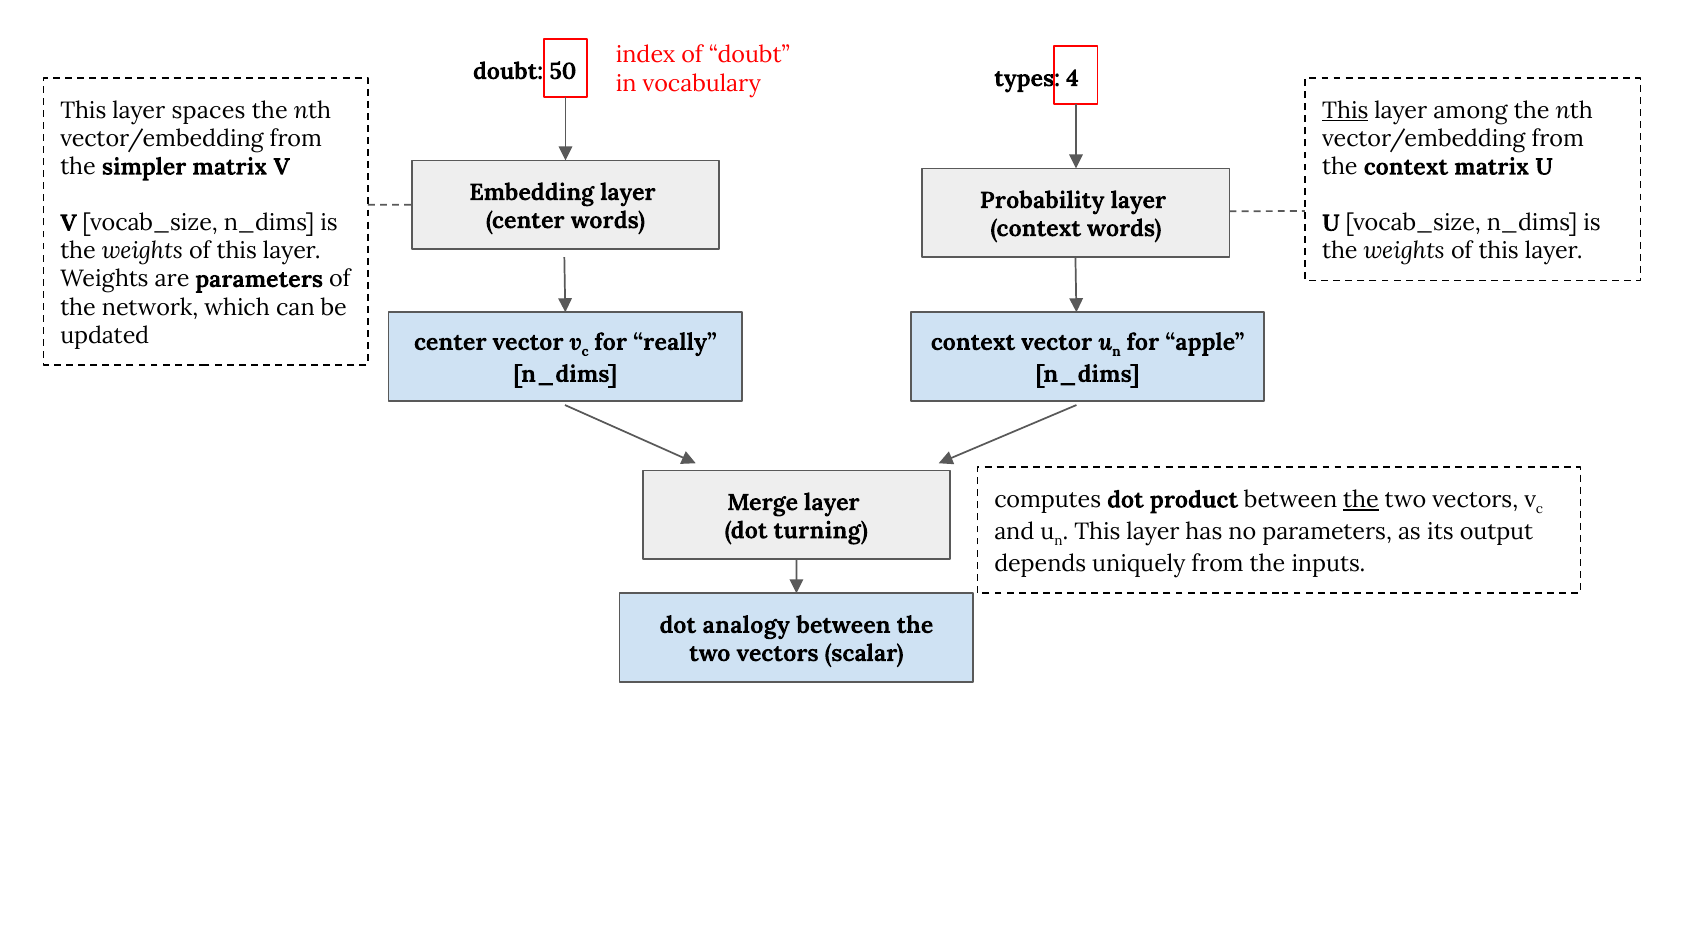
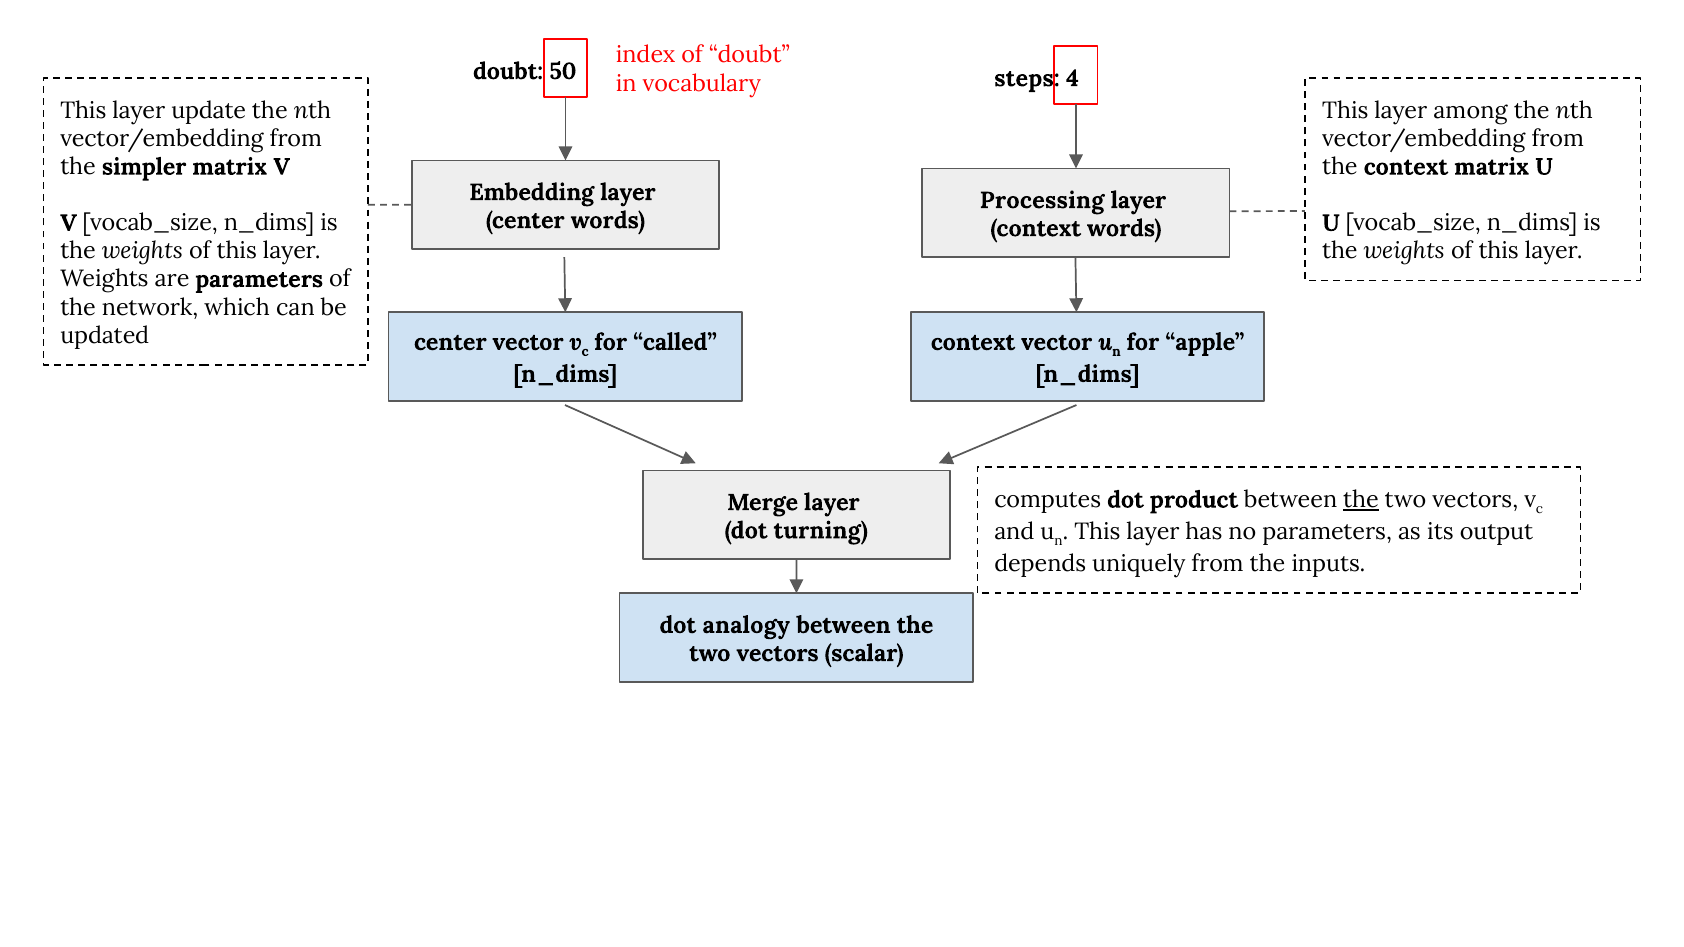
types: types -> steps (1027, 78)
spaces: spaces -> update (209, 111)
This underline: present -> none (1345, 111)
Probability: Probability -> Processing (1042, 200)
really: really -> called (675, 342)
